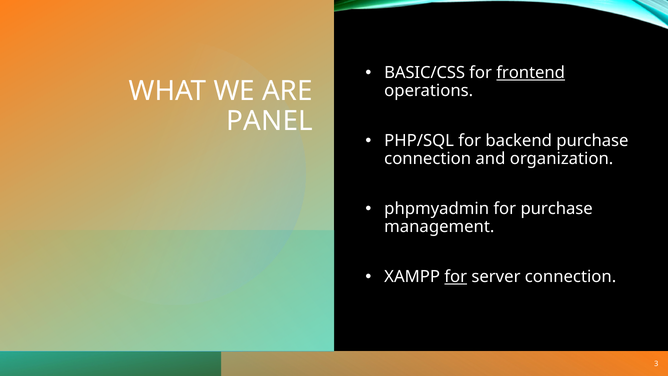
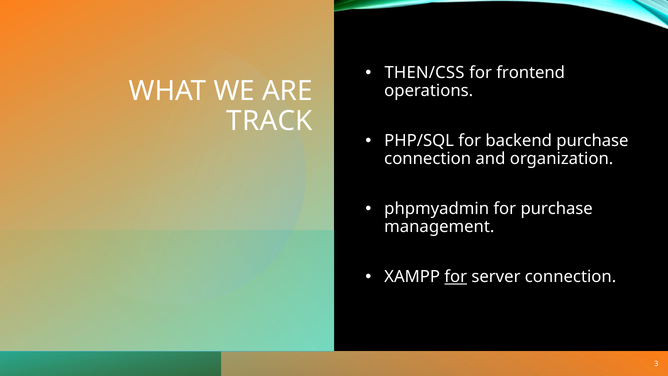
BASIC/CSS: BASIC/CSS -> THEN/CSS (424, 73)
frontend underline: present -> none (531, 73)
PANEL: PANEL -> TRACK (270, 121)
